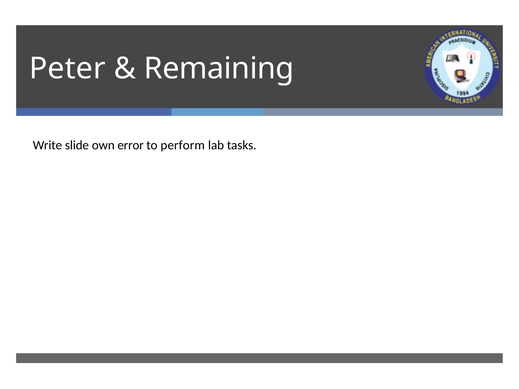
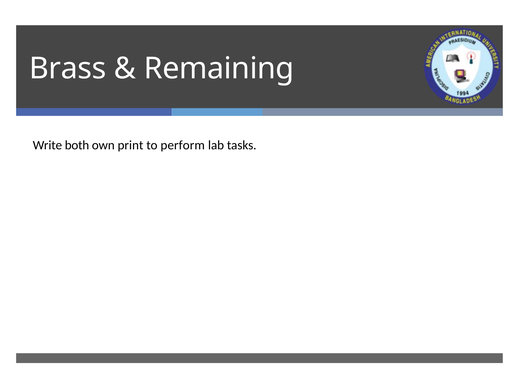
Peter: Peter -> Brass (68, 69)
slide: slide -> both (77, 145)
error: error -> print (130, 145)
